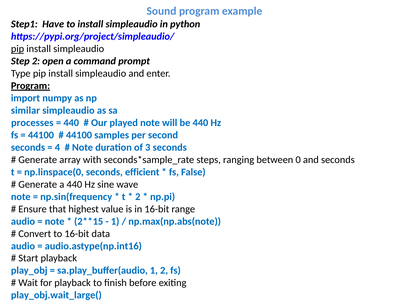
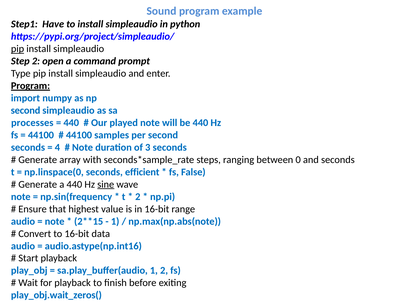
similar: similar -> second (26, 111)
sine underline: none -> present (106, 185)
play_obj.wait_large(: play_obj.wait_large( -> play_obj.wait_zeros( (56, 295)
